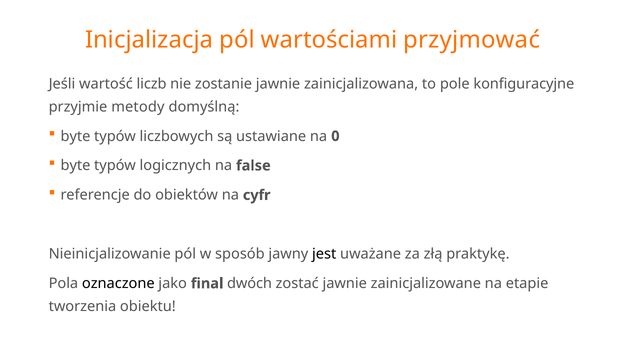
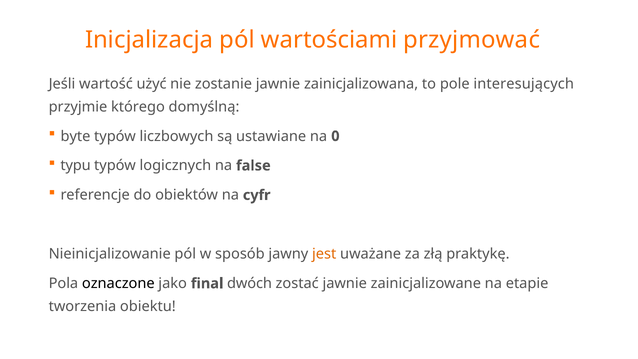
liczb: liczb -> użyć (152, 84)
konfiguracyjne: konfiguracyjne -> interesujących (524, 84)
metody: metody -> którego (138, 107)
byte: byte -> typu (76, 166)
jest colour: black -> orange (324, 254)
